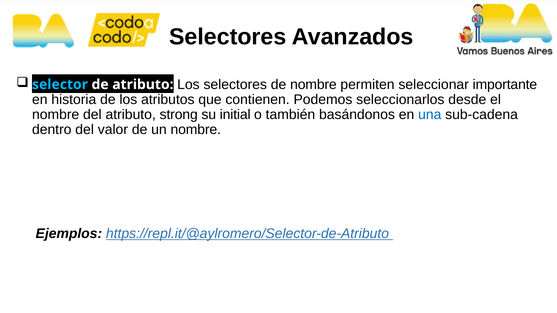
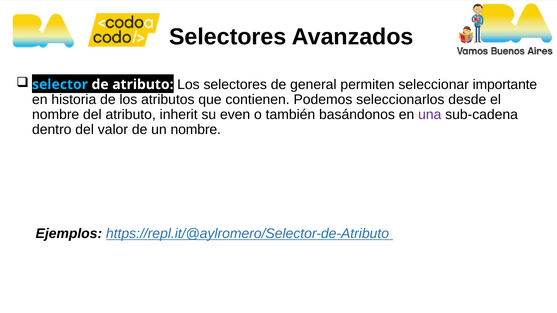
de nombre: nombre -> general (313, 85)
strong: strong -> inherit (179, 115)
initial: initial -> even (235, 115)
una colour: blue -> purple (430, 115)
